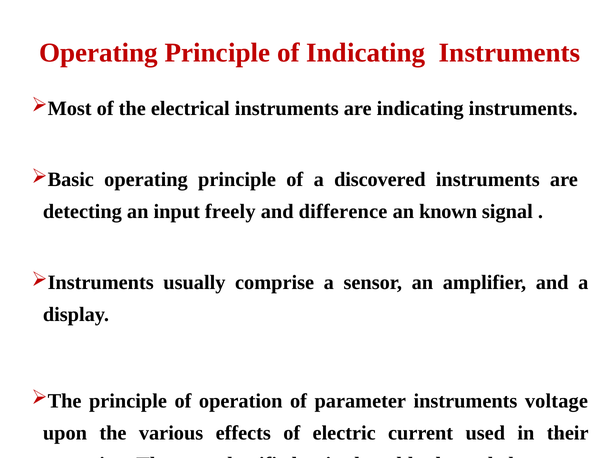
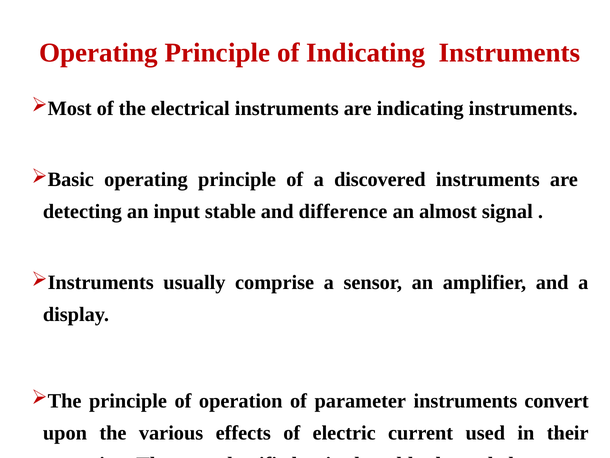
freely: freely -> stable (230, 211)
known: known -> almost (448, 211)
voltage: voltage -> convert (557, 401)
